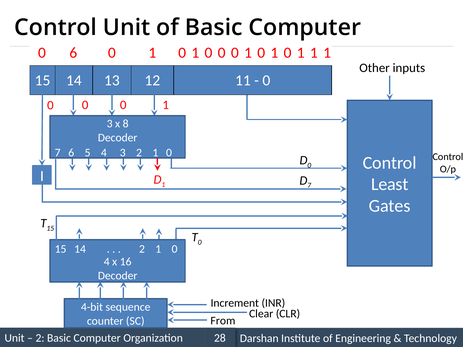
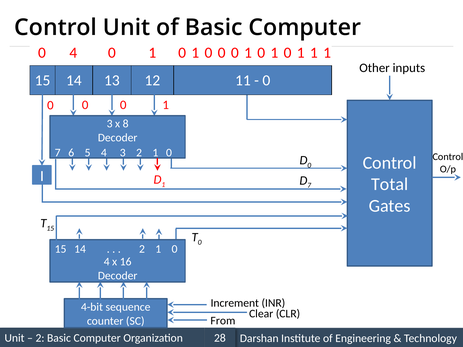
6: 6 -> 4 (73, 53)
Least: Least -> Total (390, 185)
